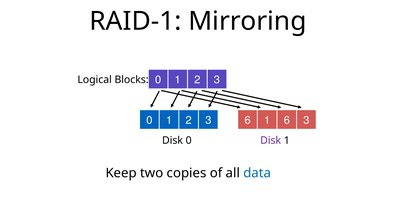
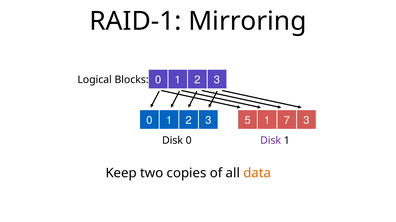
3 6: 6 -> 5 (248, 121)
1 6: 6 -> 7 (287, 121)
data colour: blue -> orange (257, 173)
